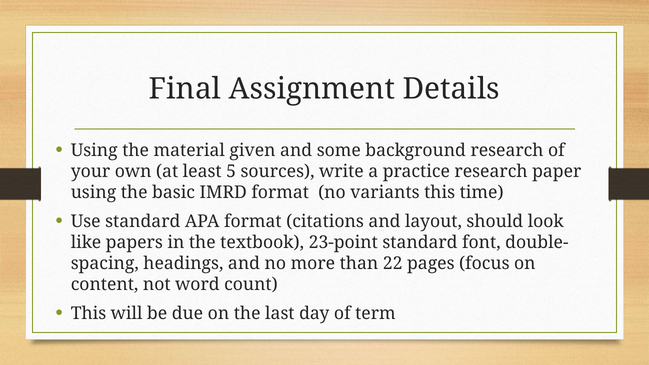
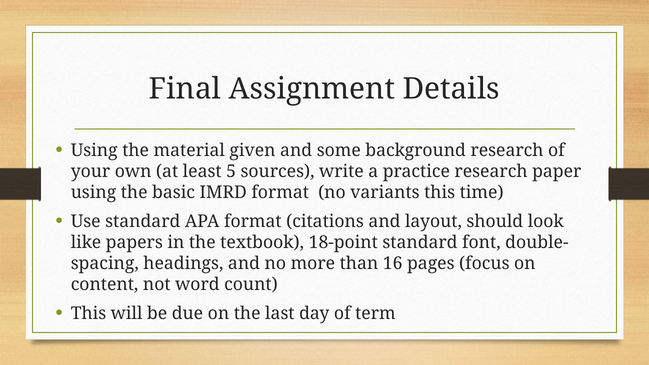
23-point: 23-point -> 18-point (343, 242)
22: 22 -> 16 (393, 264)
